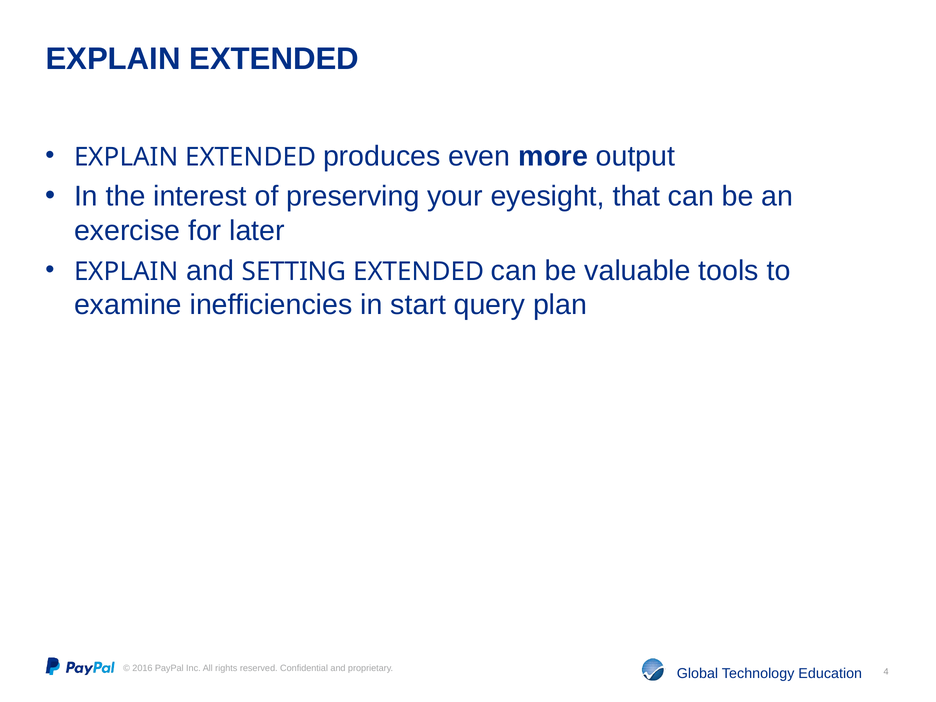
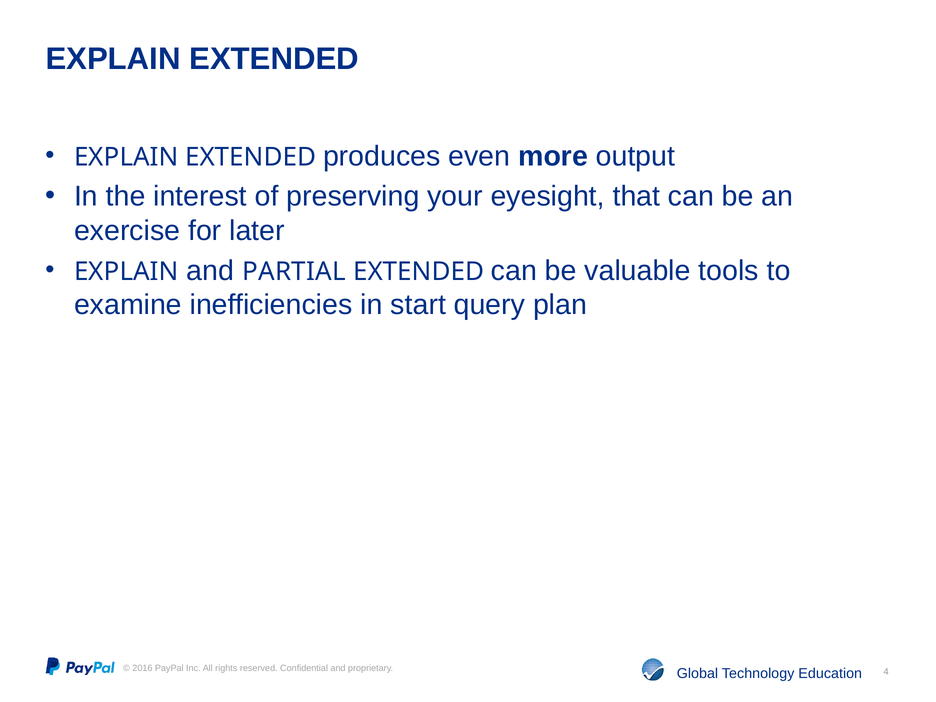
SETTING: SETTING -> PARTIAL (294, 272)
